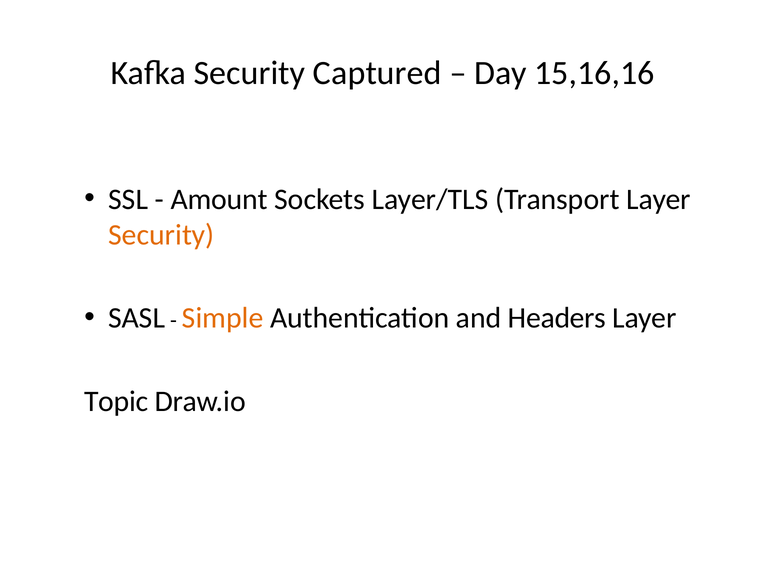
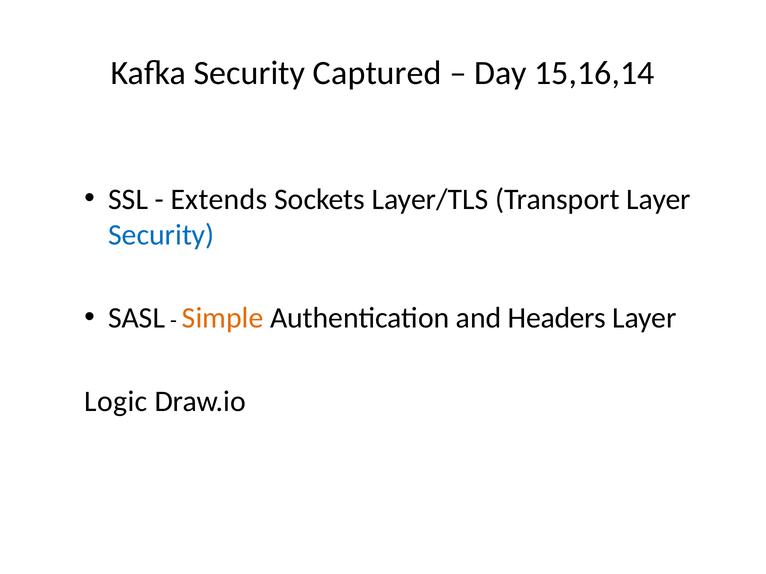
15,16,16: 15,16,16 -> 15,16,14 (594, 73)
Amount: Amount -> Extends (219, 199)
Security colour: orange -> blue (161, 235)
Topic: Topic -> Logic (116, 402)
